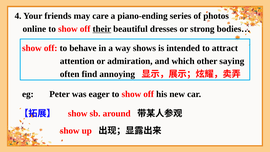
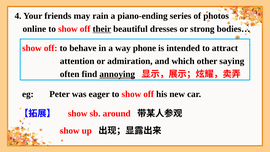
care: care -> rain (100, 16)
shows: shows -> phone (144, 48)
annoying underline: none -> present (117, 74)
